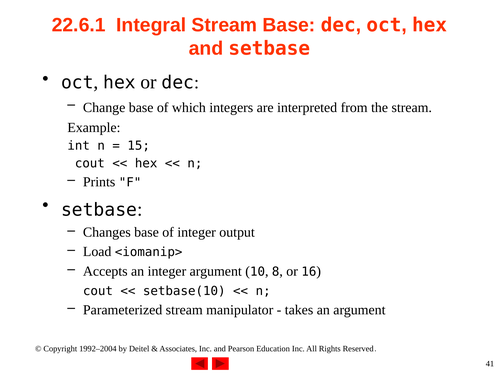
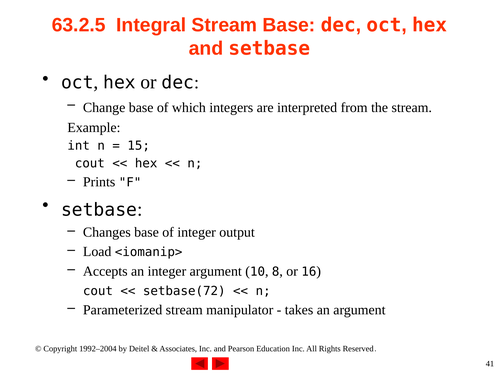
22.6.1: 22.6.1 -> 63.2.5 (79, 25)
setbase(10: setbase(10 -> setbase(72 (184, 291)
